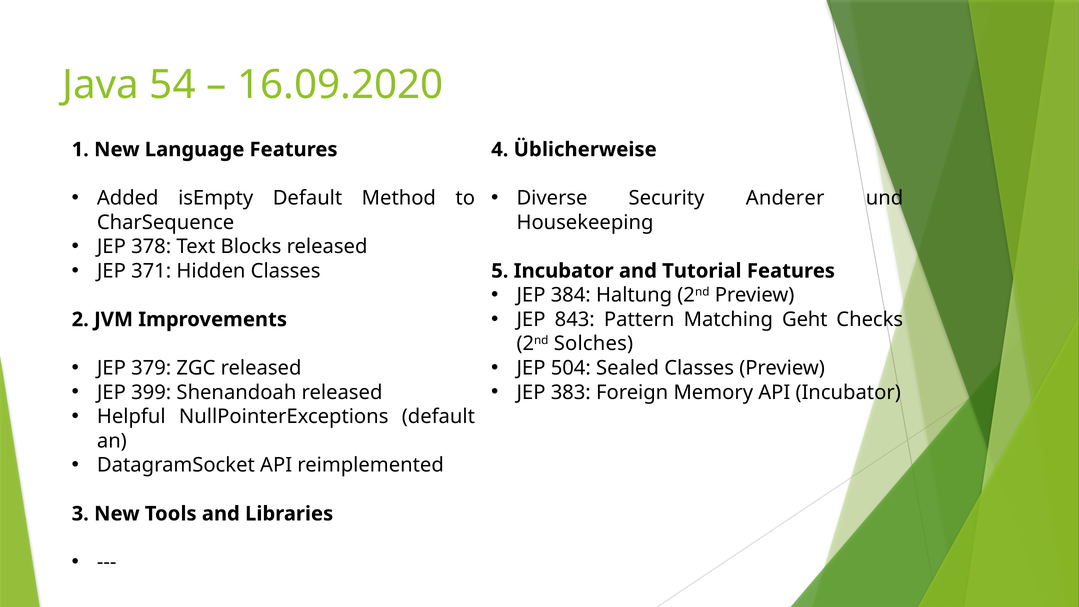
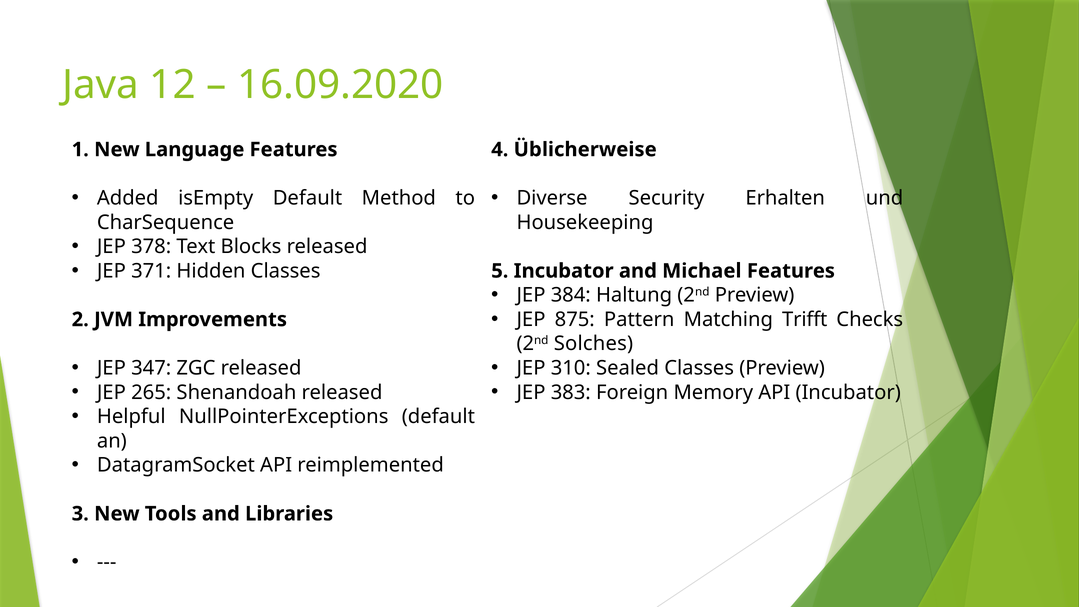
54: 54 -> 12 (173, 85)
Anderer: Anderer -> Erhalten (785, 198)
Tutorial: Tutorial -> Michael (702, 271)
843: 843 -> 875 (575, 319)
Geht: Geht -> Trifft (805, 319)
379: 379 -> 347 (151, 368)
504: 504 -> 310 (571, 368)
399: 399 -> 265 (151, 392)
